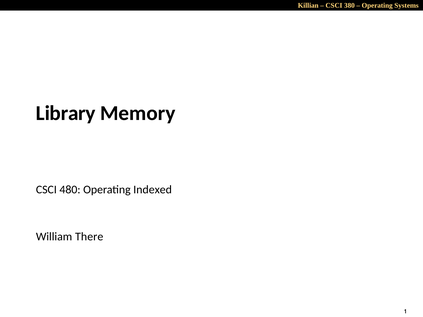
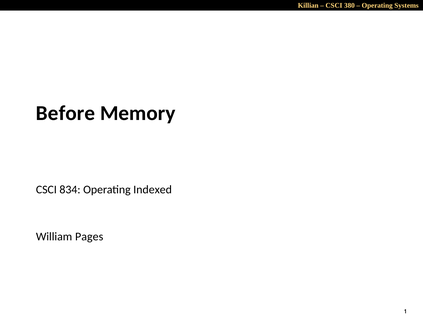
Library: Library -> Before (66, 113)
480: 480 -> 834 (70, 190)
There: There -> Pages (89, 237)
